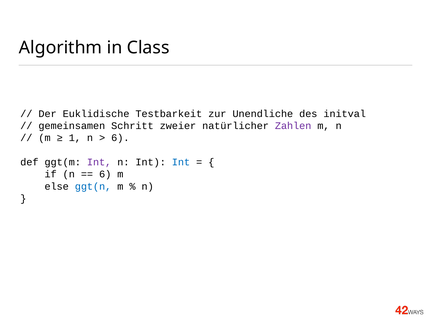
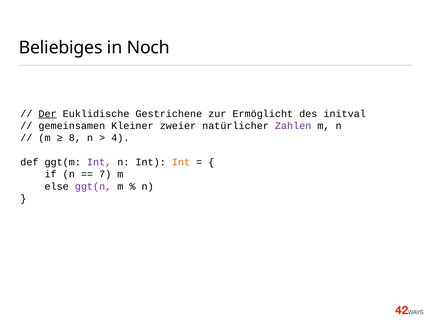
Algorithm: Algorithm -> Beliebiges (61, 48)
Class: Class -> Noch (148, 48)
Der underline: none -> present (48, 114)
Testbarkeit: Testbarkeit -> Gestrichene (169, 114)
Unendliche: Unendliche -> Ermöglicht (263, 114)
Schritt: Schritt -> Kleiner (132, 126)
1: 1 -> 8 (75, 138)
6: 6 -> 4 (120, 138)
Int colour: blue -> orange (181, 162)
6: 6 -> 7 (105, 174)
ggt(n colour: blue -> purple (93, 187)
